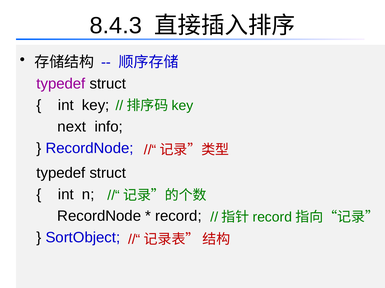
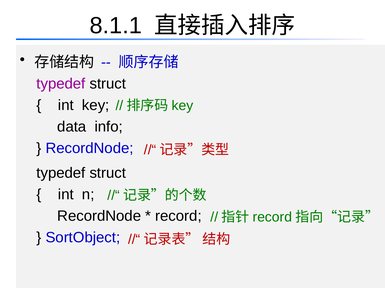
8.4.3: 8.4.3 -> 8.1.1 (116, 26)
next: next -> data (72, 127)
